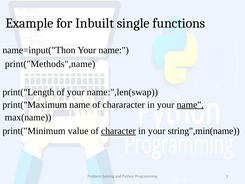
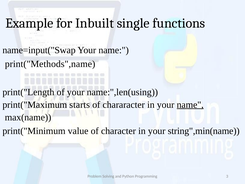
name=input("Thon: name=input("Thon -> name=input("Swap (39, 50)
name:",len(swap: name:",len(swap -> name:",len(using (122, 92)
print("Maximum name: name -> starts (80, 105)
character underline: present -> none (118, 131)
